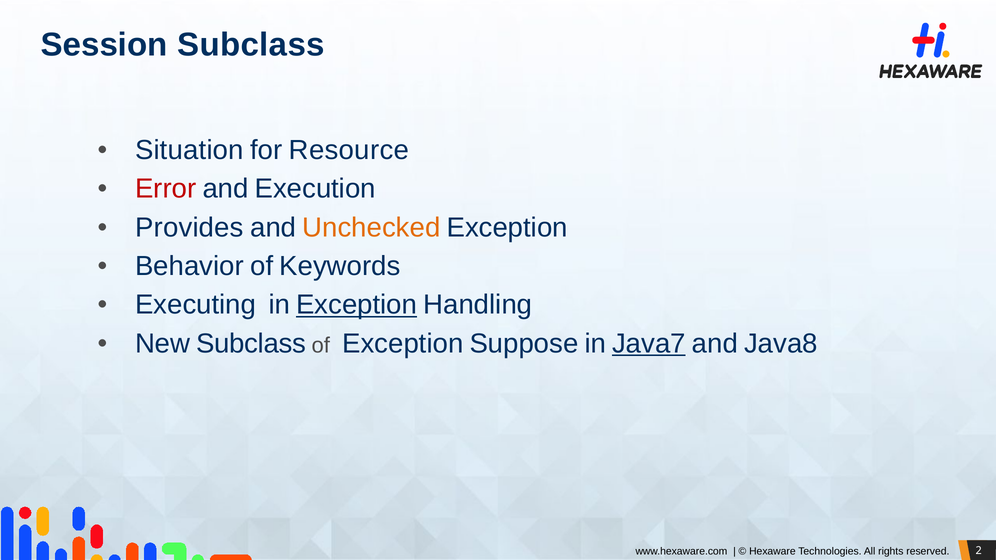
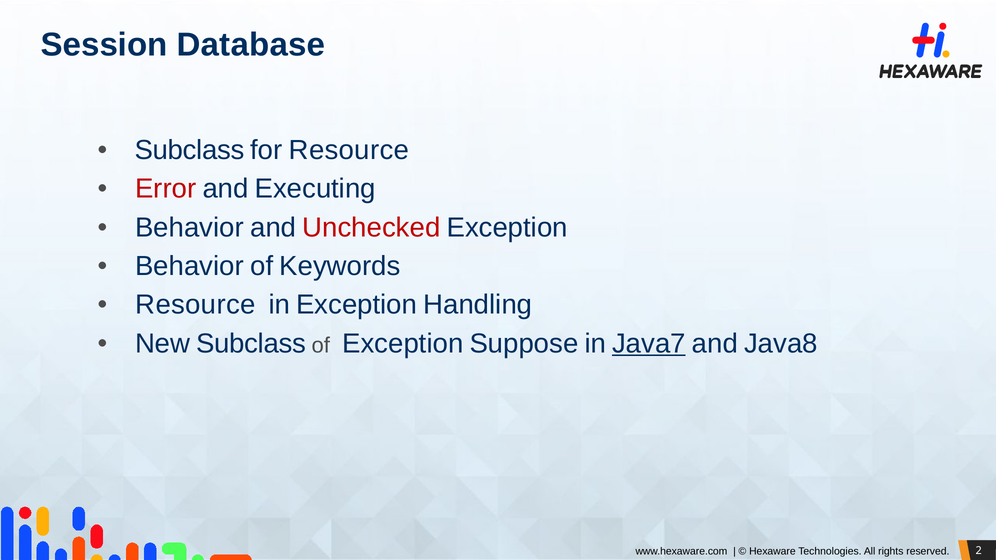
Session Subclass: Subclass -> Database (251, 45)
Situation: Situation -> Subclass (190, 150)
Execution: Execution -> Executing (315, 189)
Provides: Provides -> Behavior (189, 228)
Unchecked colour: orange -> red (371, 228)
Executing: Executing -> Resource (195, 305)
Exception underline: present -> none (357, 305)
